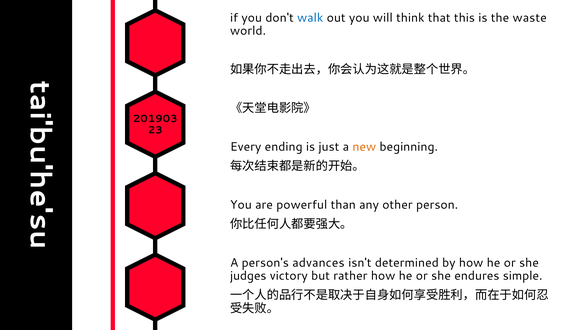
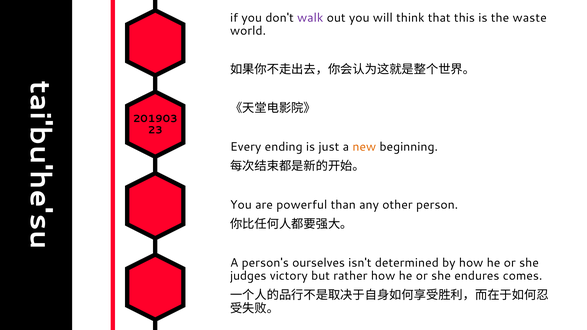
walk colour: blue -> purple (310, 18)
advances: advances -> ourselves (319, 263)
simple: simple -> comes (523, 276)
